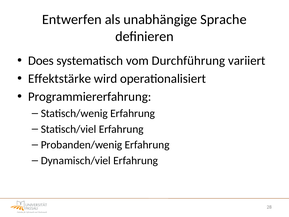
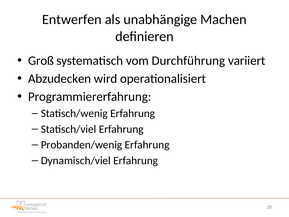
Sprache: Sprache -> Machen (224, 20)
Does: Does -> Groß (41, 61)
Effektstärke: Effektstärke -> Abzudecken (60, 79)
